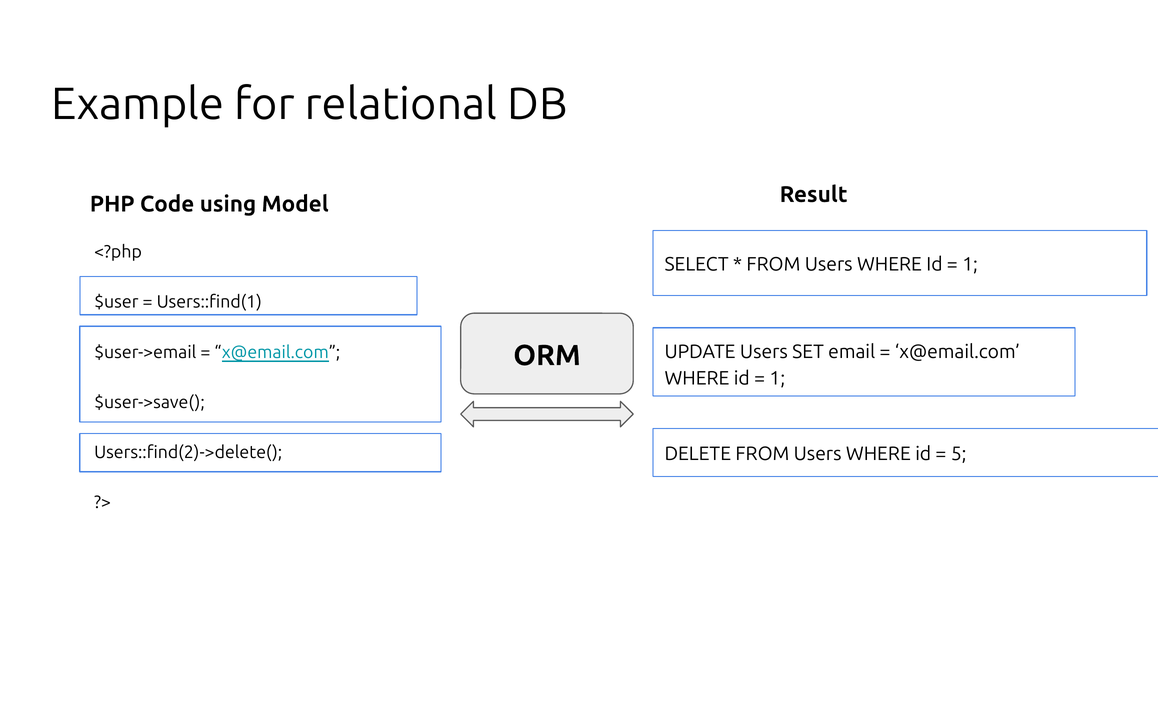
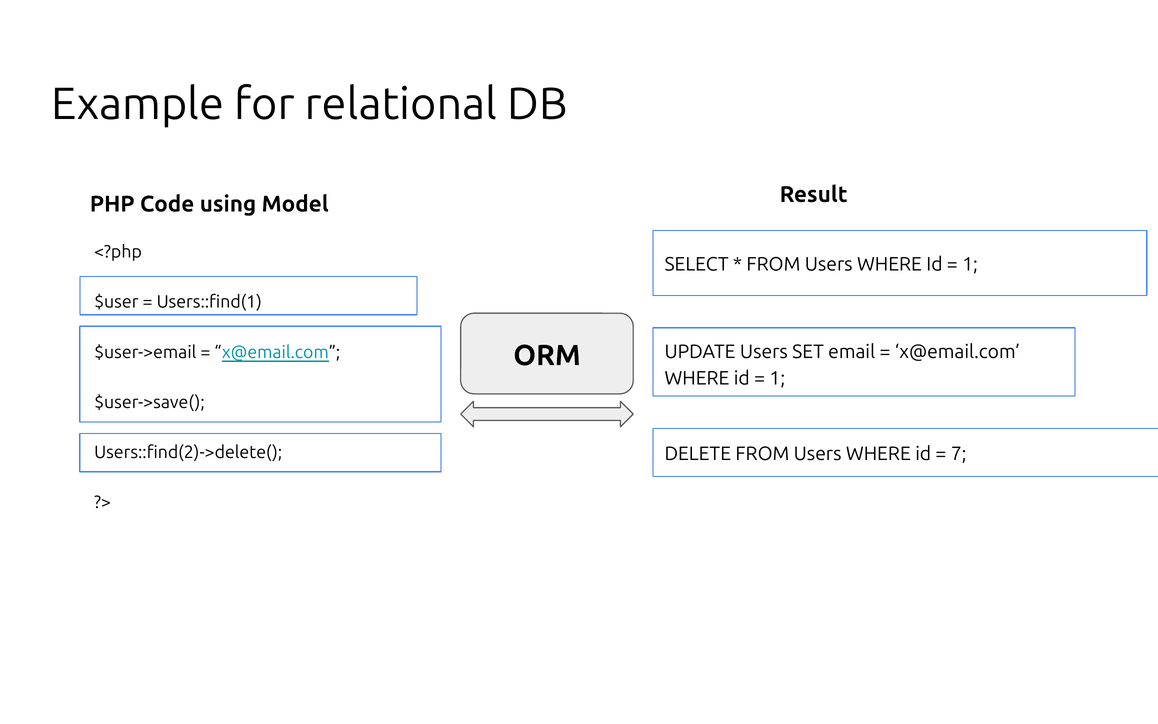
5: 5 -> 7 (959, 454)
